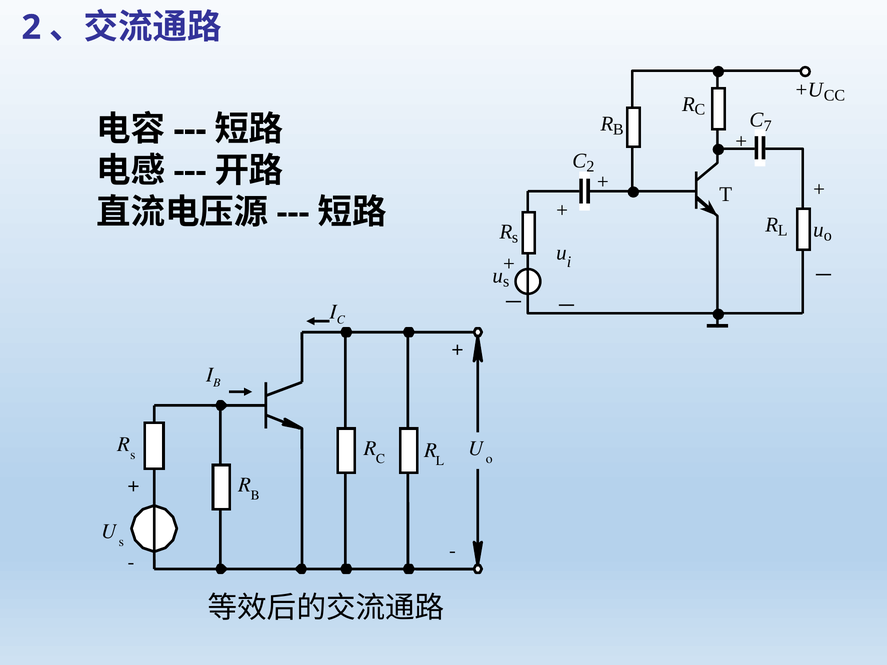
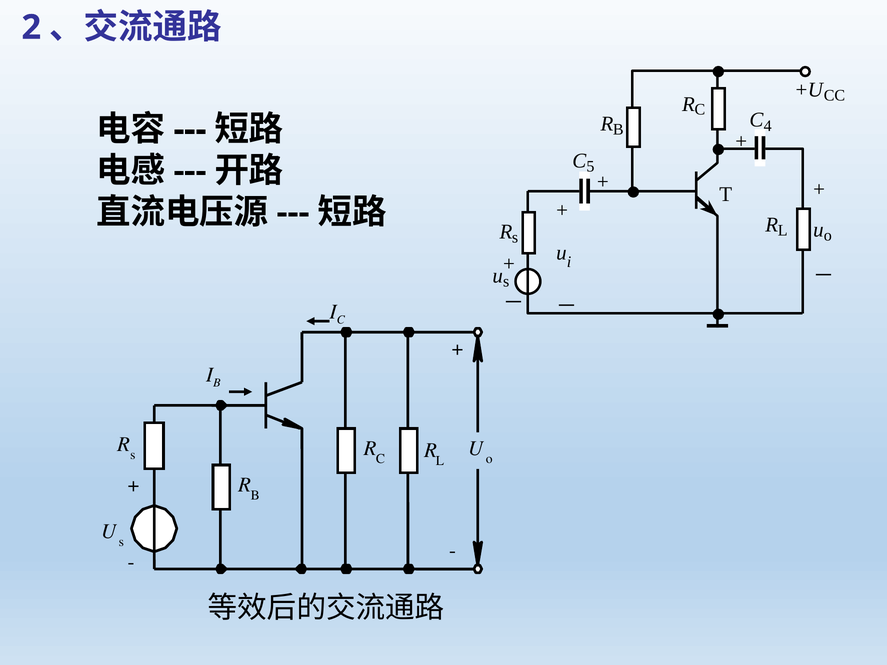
7: 7 -> 4 (768, 126)
C 2: 2 -> 5 (590, 167)
